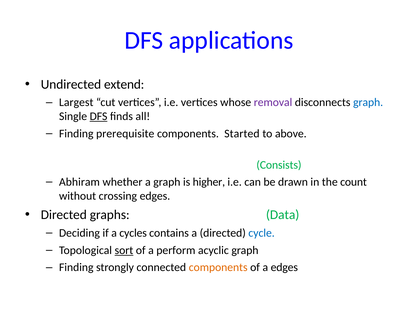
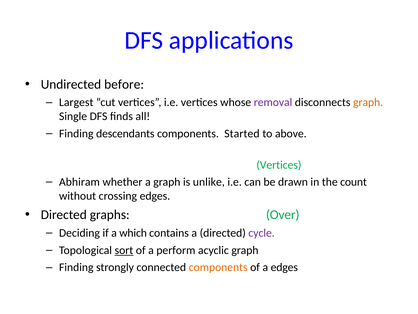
extend: extend -> before (124, 84)
graph colour: blue -> orange (368, 102)
DFS underline: present -> none (99, 116)
prerequisite: prerequisite -> descendants (125, 133)
Consists: Consists -> Vertices (279, 165)
higher: higher -> unlike (209, 182)
Data: Data -> Over (283, 215)
cycles: cycles -> which (133, 233)
cycle colour: blue -> purple (262, 233)
